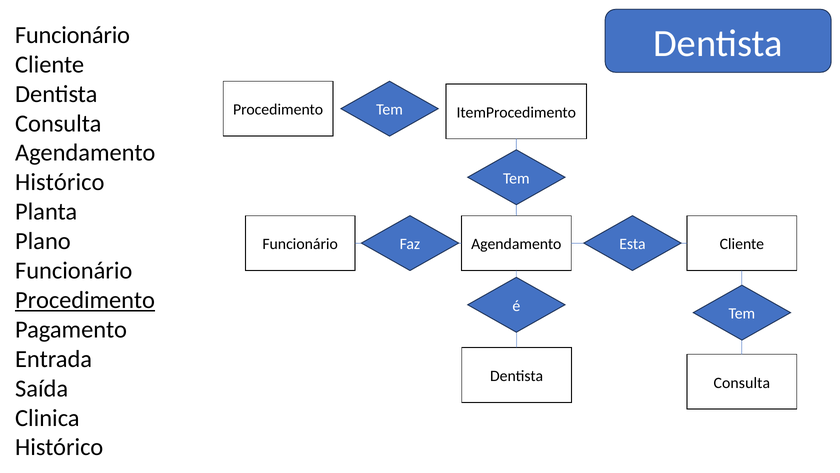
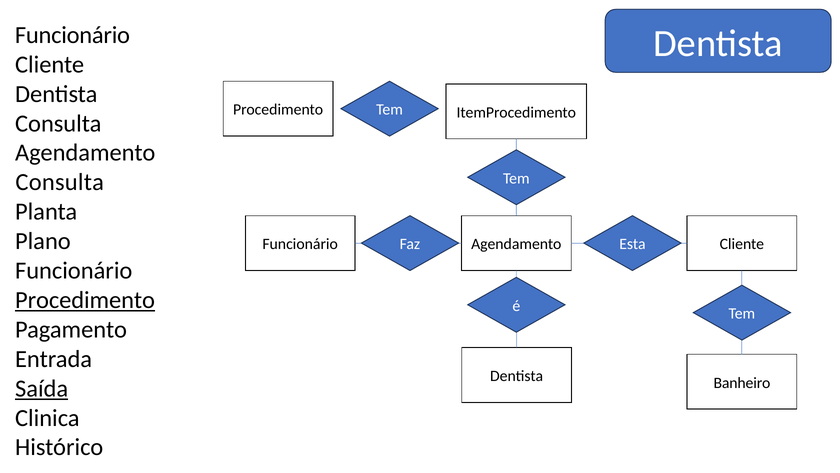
Histórico: Histórico -> Consulta (60, 182)
Consulta: Consulta -> Banheiro (742, 382)
Saída underline: none -> present (42, 388)
